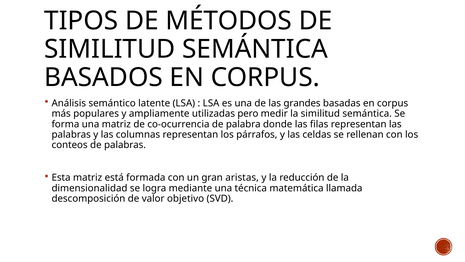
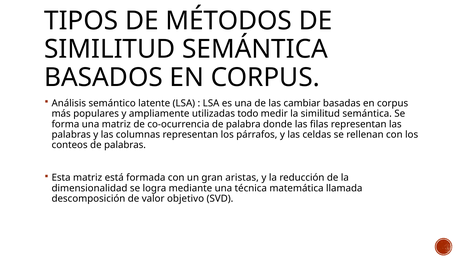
grandes: grandes -> cambiar (302, 103)
pero: pero -> todo (248, 113)
